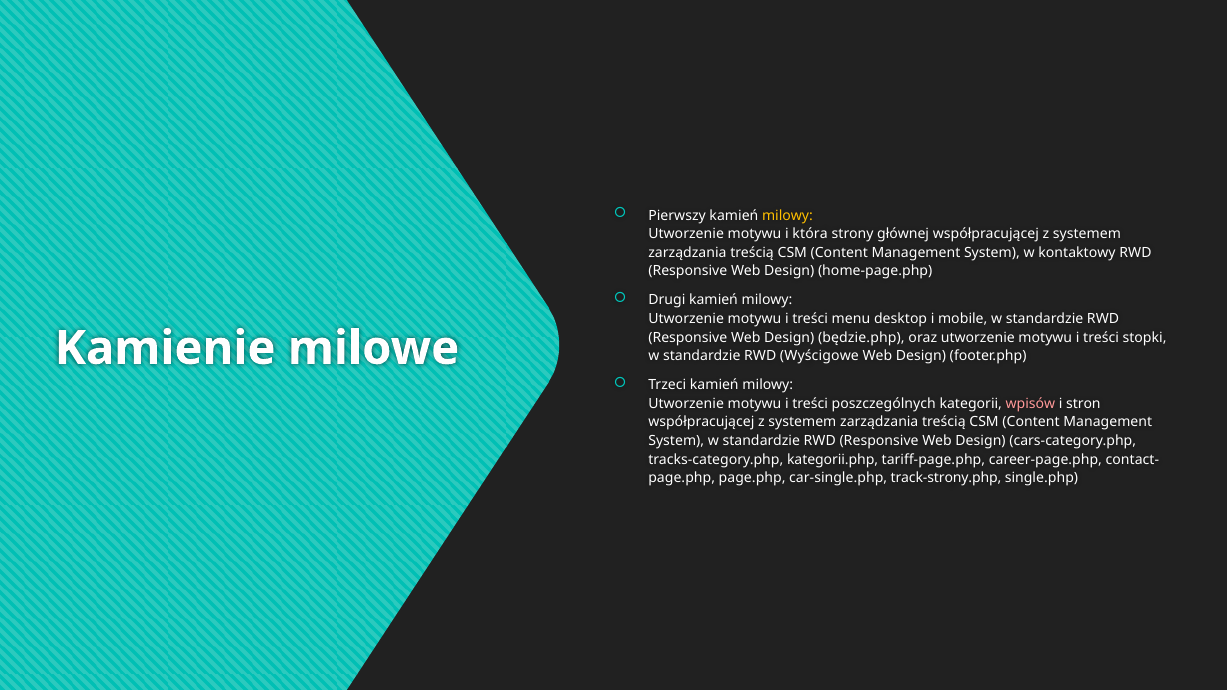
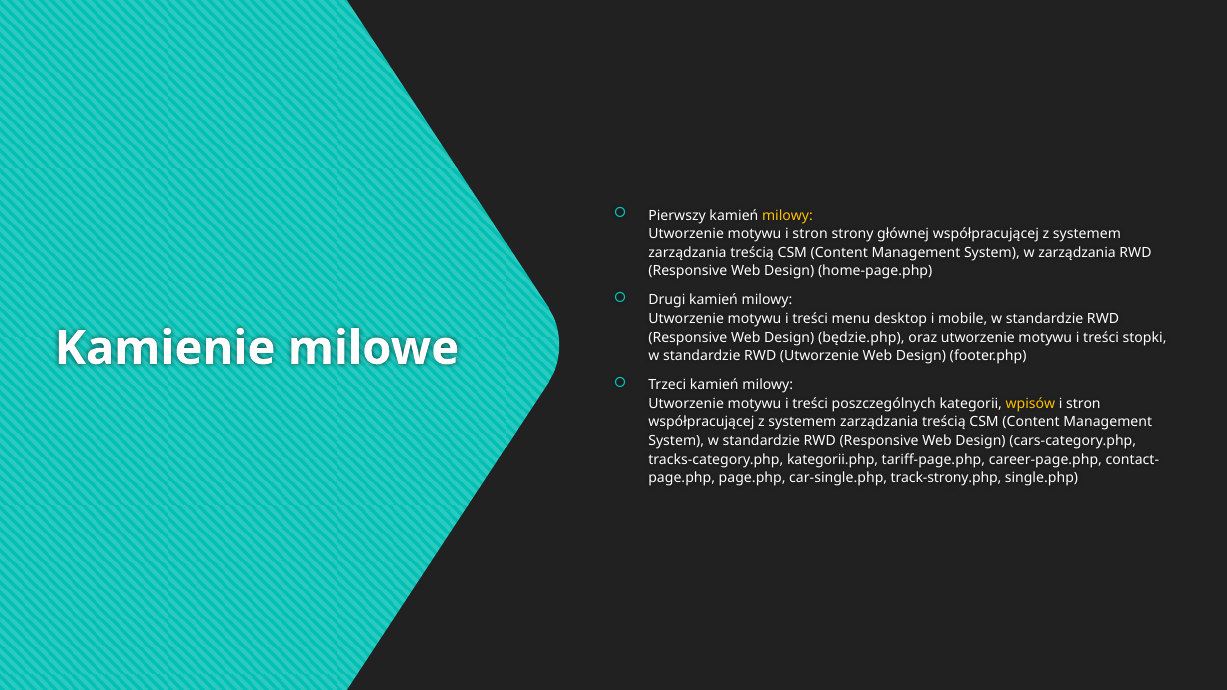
motywu i która: która -> stron (810, 234)
w kontaktowy: kontaktowy -> zarządzania (1077, 253)
RWD Wyścigowe: Wyścigowe -> Utworzenie (820, 356)
wpisów colour: pink -> yellow (1030, 404)
